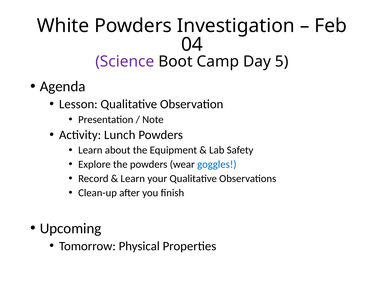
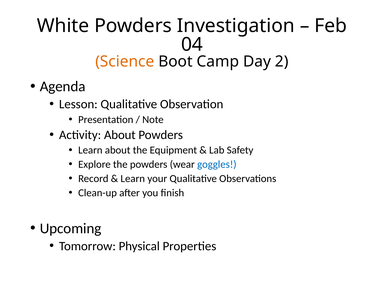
Science colour: purple -> orange (125, 61)
5: 5 -> 2 (282, 61)
Activity Lunch: Lunch -> About (120, 135)
